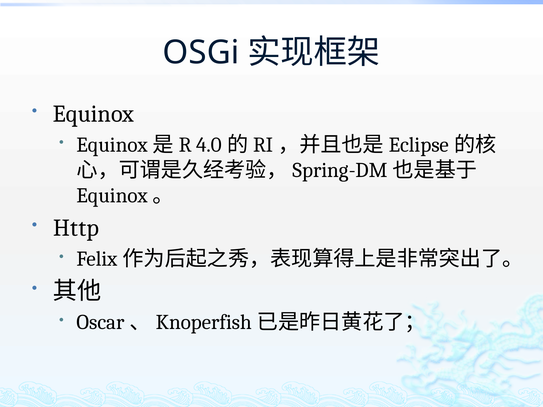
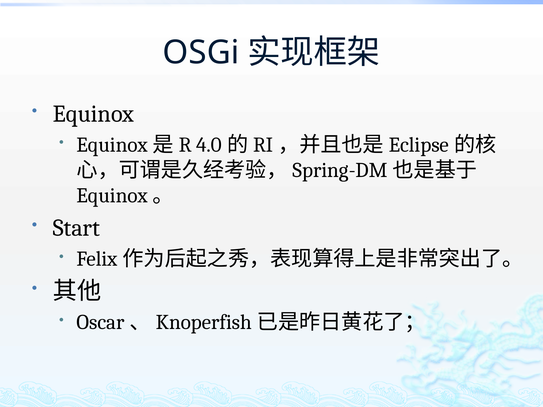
Http: Http -> Start (76, 228)
